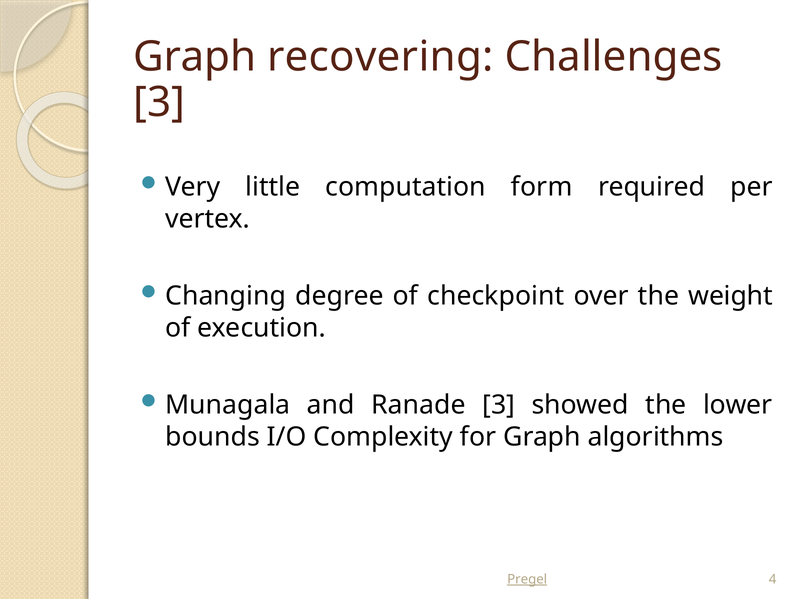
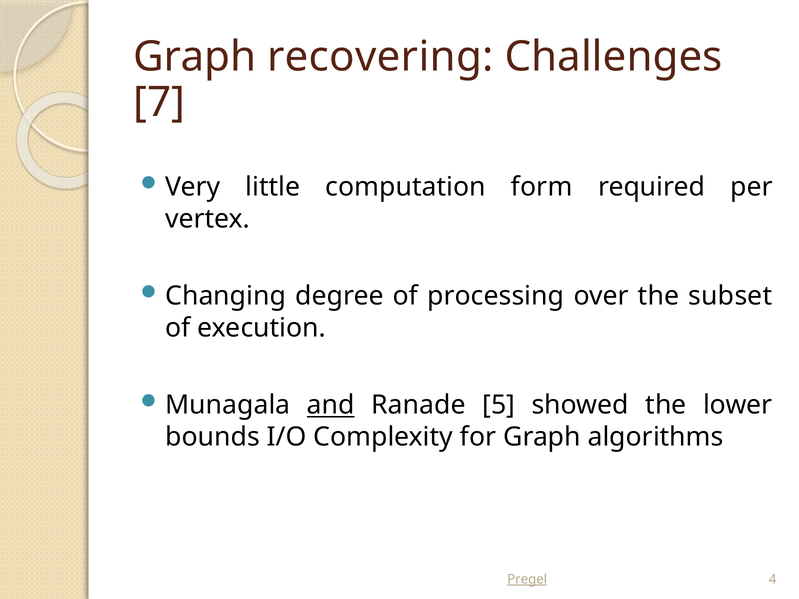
3: 3 -> 7 (159, 102)
checkpoint: checkpoint -> processing (496, 296)
weight: weight -> subset (730, 296)
and underline: none -> present (331, 405)
Ranade 3: 3 -> 5 (499, 405)
